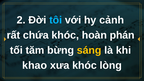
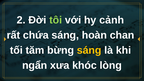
tôi colour: light blue -> light green (56, 20)
chứa khóc: khóc -> sáng (65, 35)
phán: phán -> chan (122, 35)
khao: khao -> ngẩn (35, 65)
